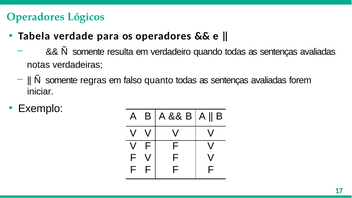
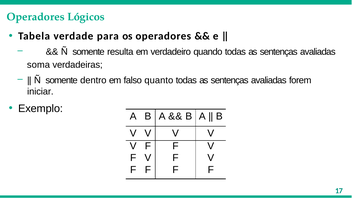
notas: notas -> soma (38, 65)
regras: regras -> dentro (93, 80)
